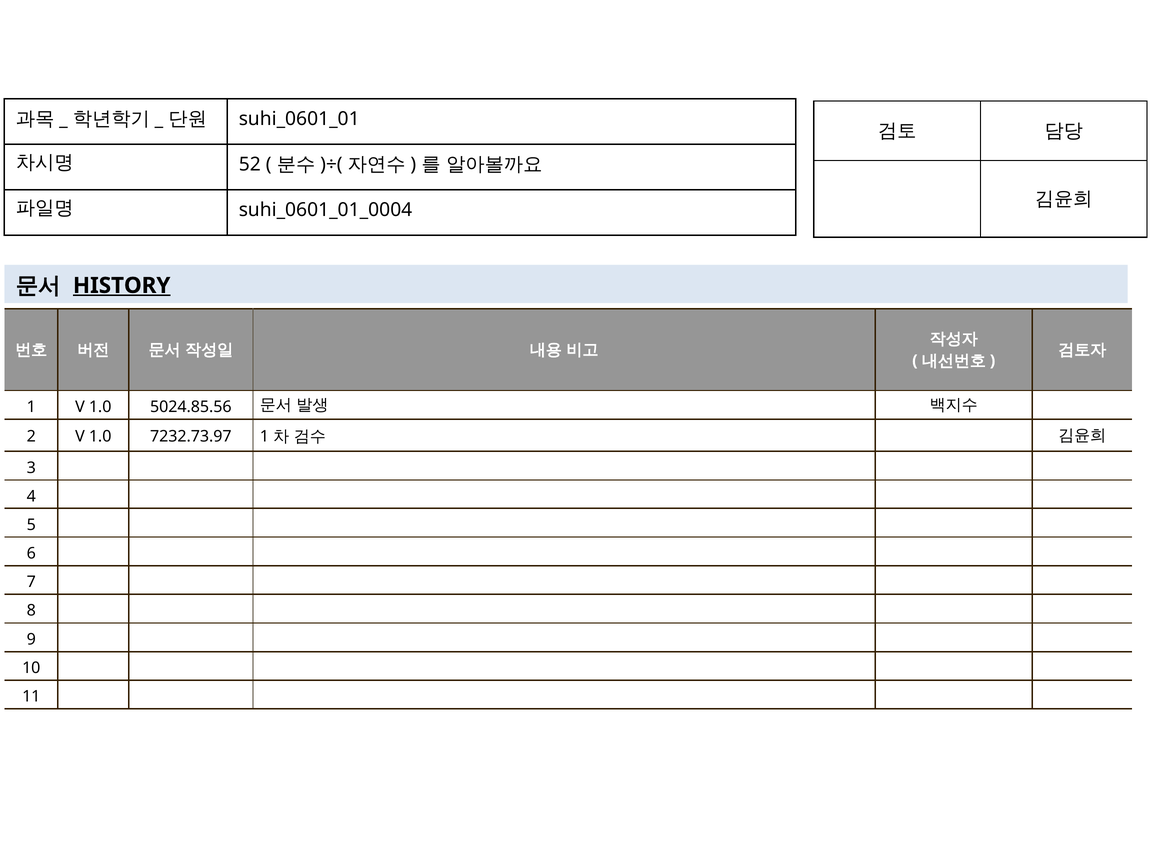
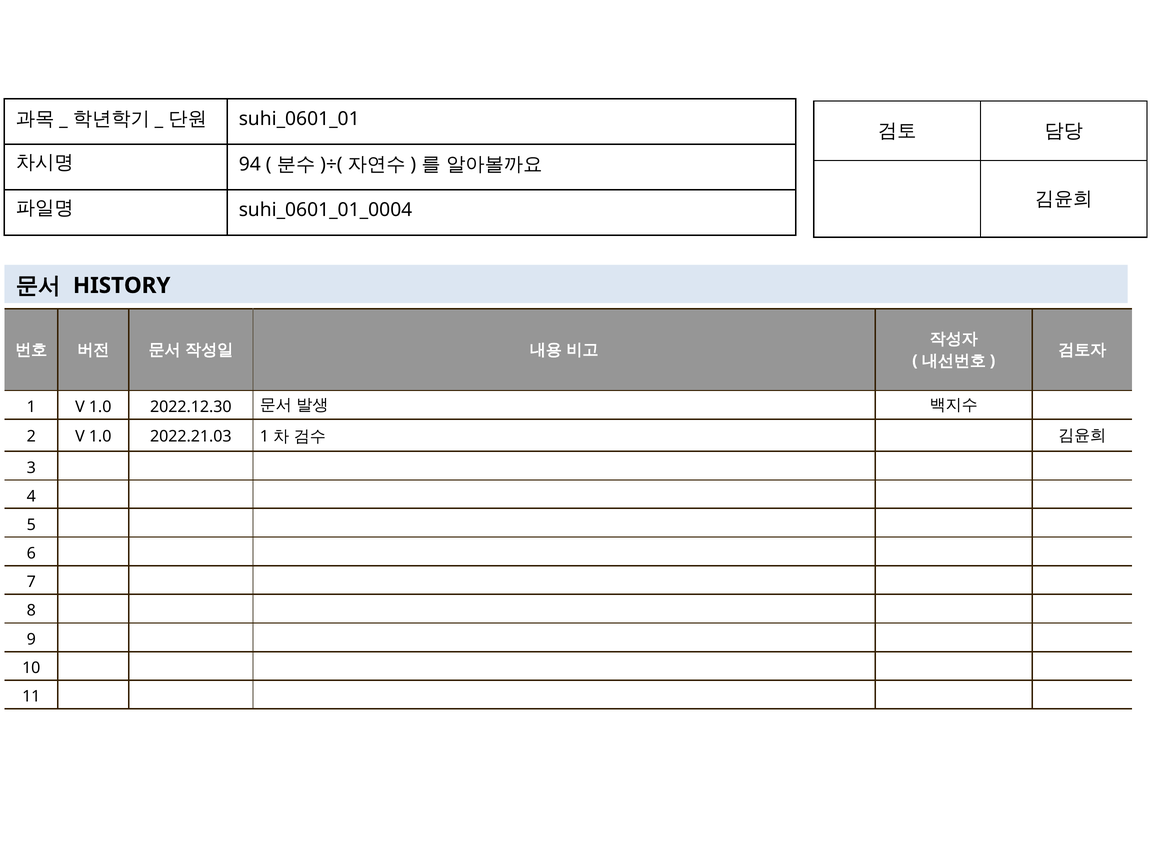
52: 52 -> 94 (250, 164)
HISTORY underline: present -> none (122, 286)
5024.85.56: 5024.85.56 -> 2022.12.30 (191, 407)
7232.73.97: 7232.73.97 -> 2022.21.03 (191, 436)
